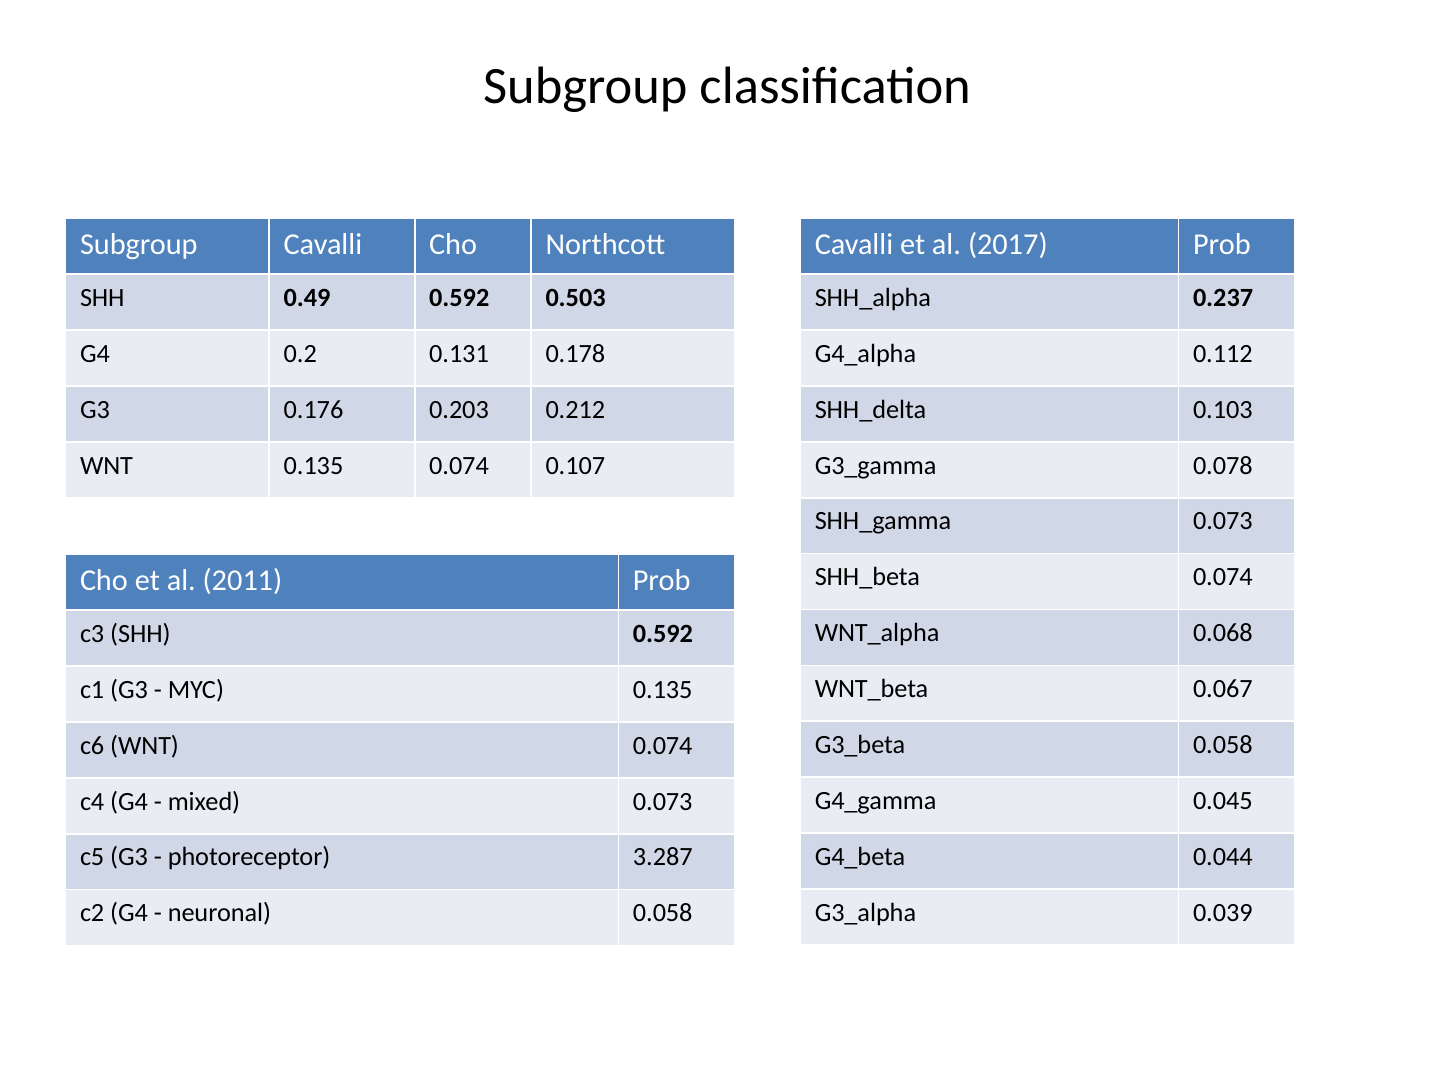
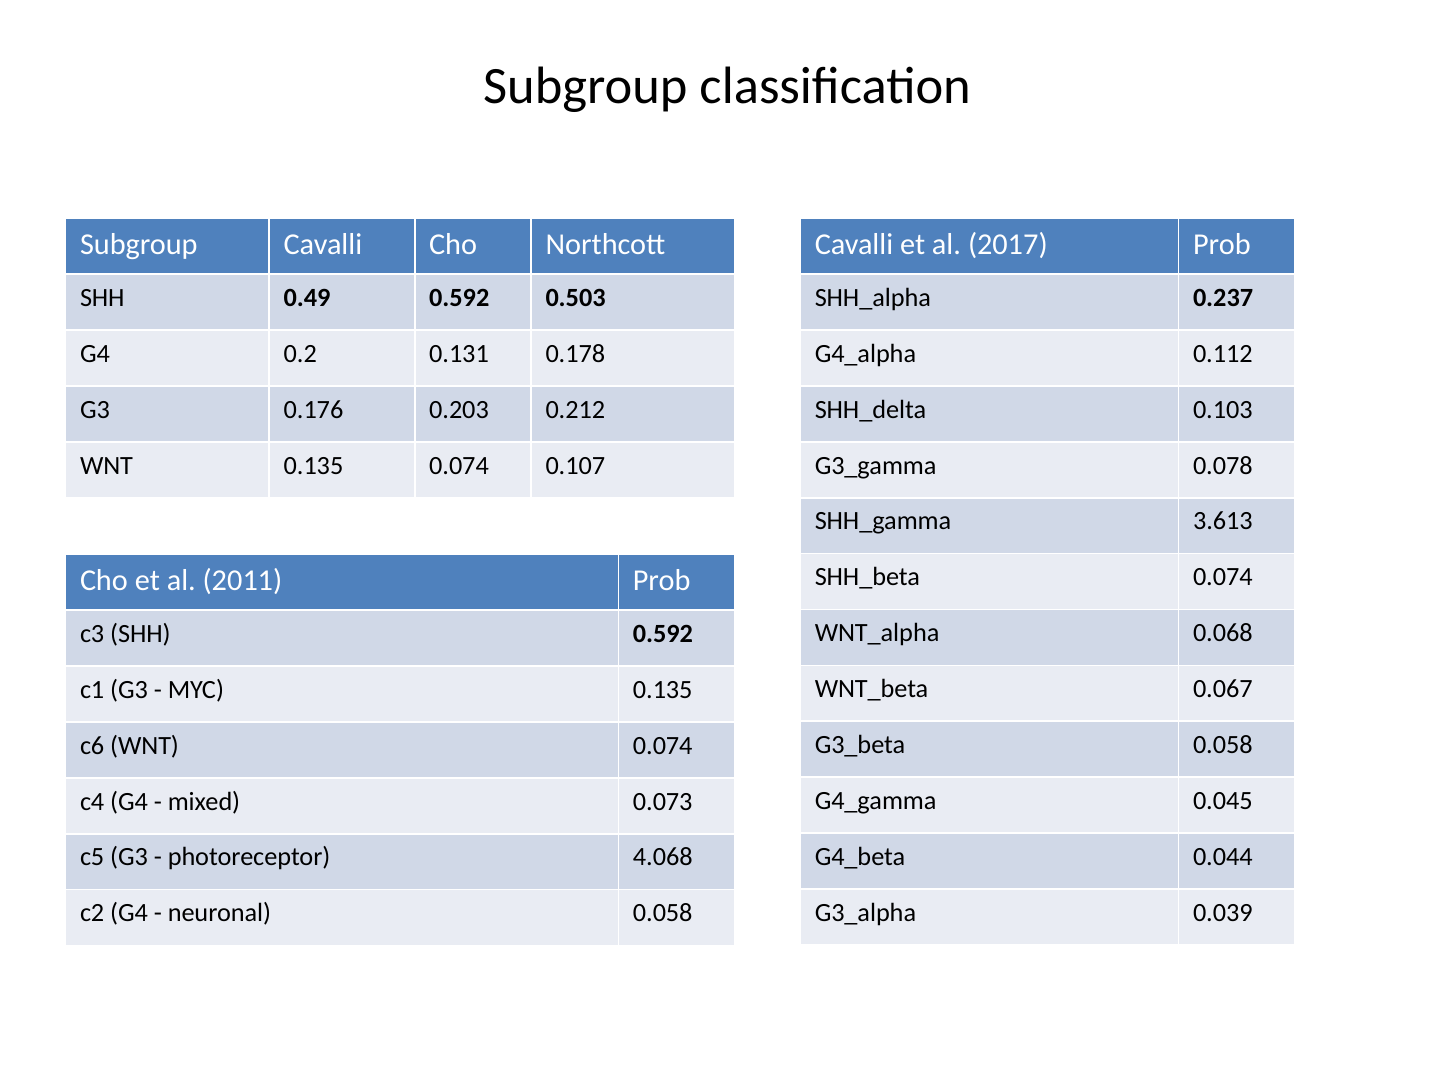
0.073: 0.073 -> 3.613 (1223, 521)
3.287: 3.287 -> 4.068 (663, 857)
